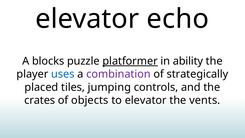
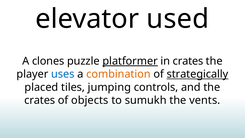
echo: echo -> used (178, 19)
blocks: blocks -> clones (48, 61)
in ability: ability -> crates (188, 61)
combination colour: purple -> orange (118, 74)
strategically underline: none -> present (197, 74)
to elevator: elevator -> sumukh (146, 100)
